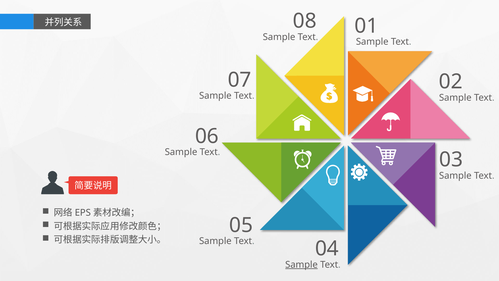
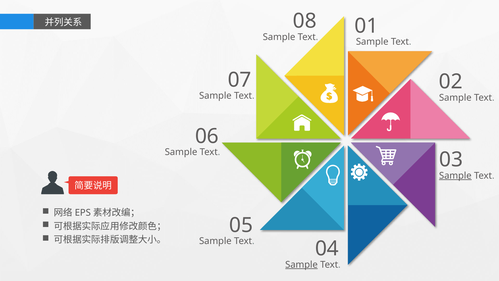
Sample underline: none -> present (455, 175)
